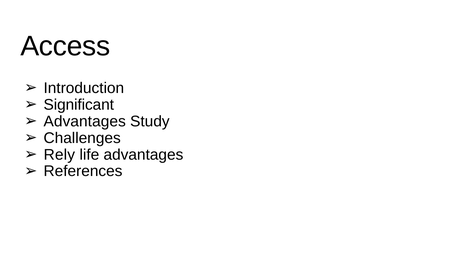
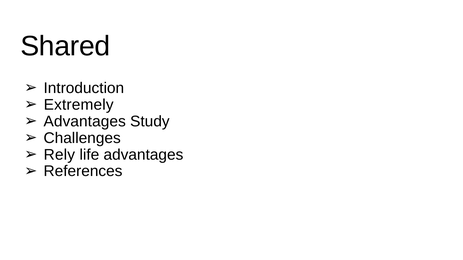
Access: Access -> Shared (65, 46)
Significant: Significant -> Extremely (79, 105)
